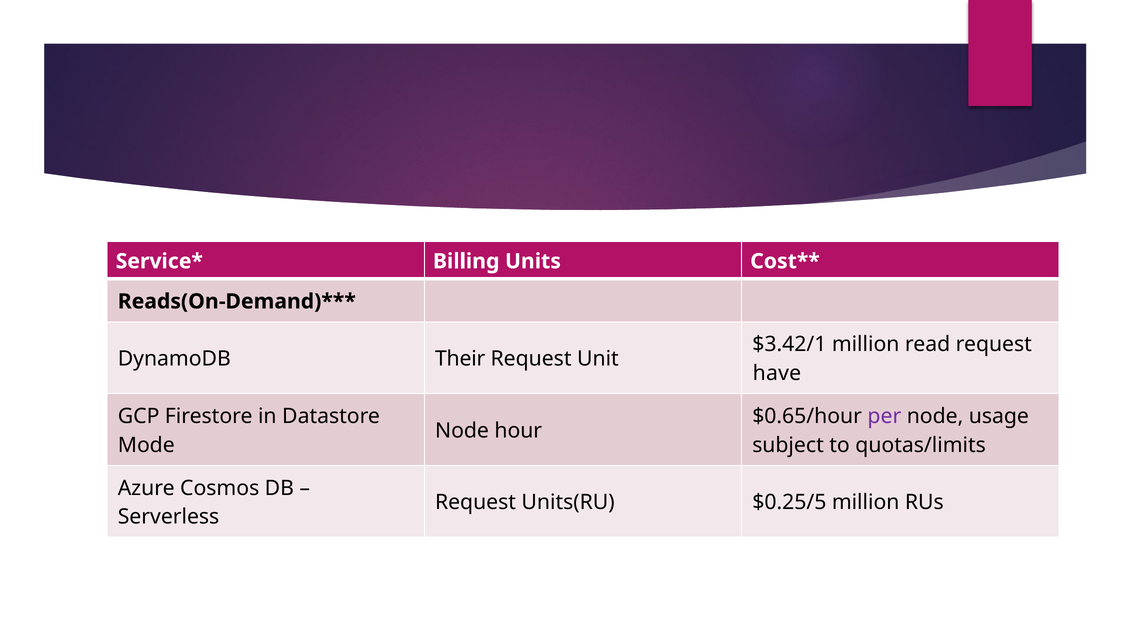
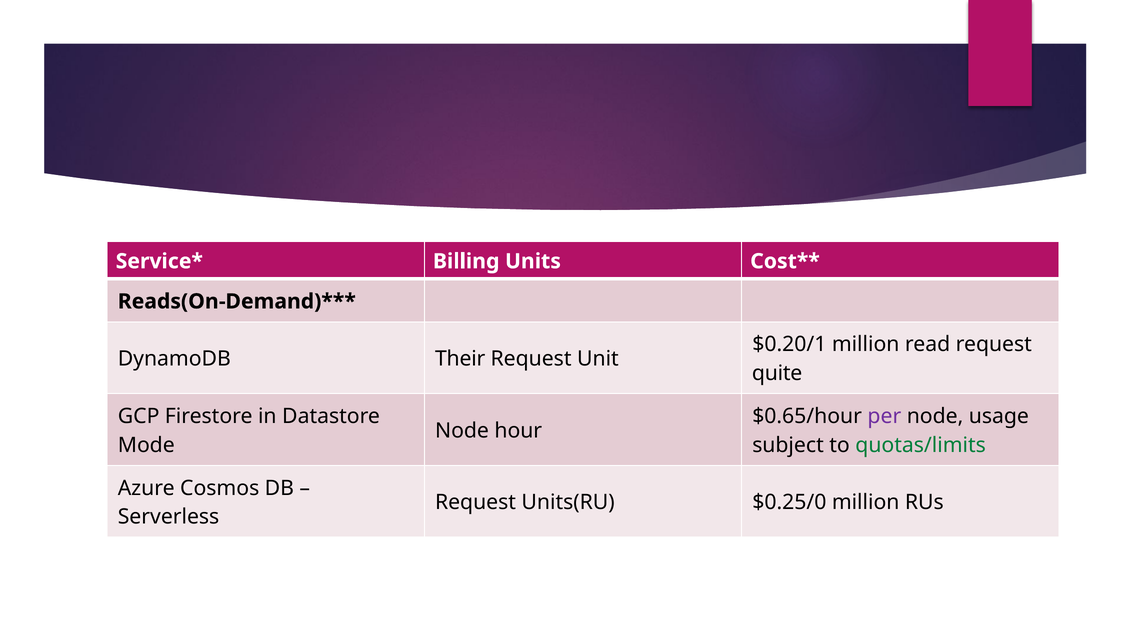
$3.42/1: $3.42/1 -> $0.20/1 (789, 345)
have: have -> quite (777, 373)
quotas/limits colour: black -> green (921, 445)
$0.25/5: $0.25/5 -> $0.25/0 (789, 503)
